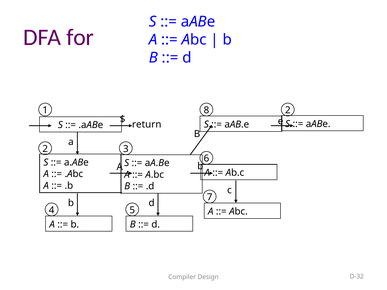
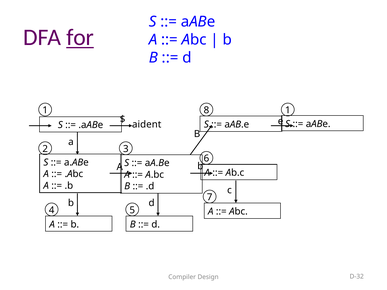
for underline: none -> present (80, 37)
8 2: 2 -> 1 (288, 110)
return: return -> aident (147, 124)
